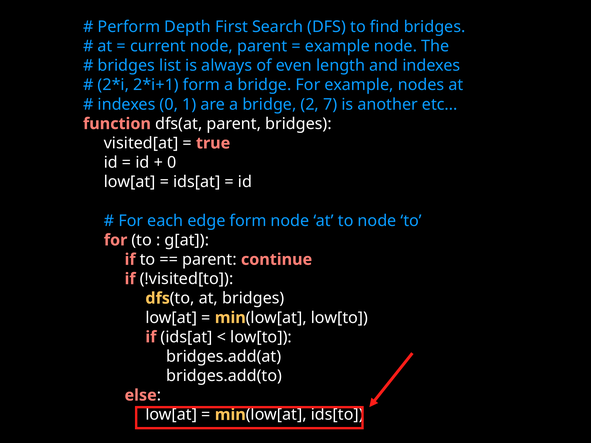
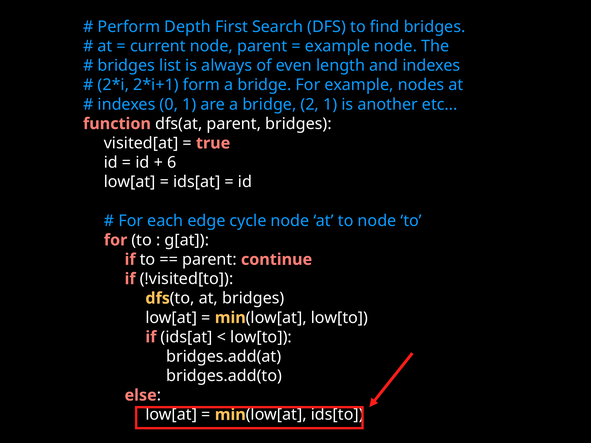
2 7: 7 -> 1 (330, 104)
0: 0 -> 6 (172, 163)
edge form: form -> cycle (248, 221)
